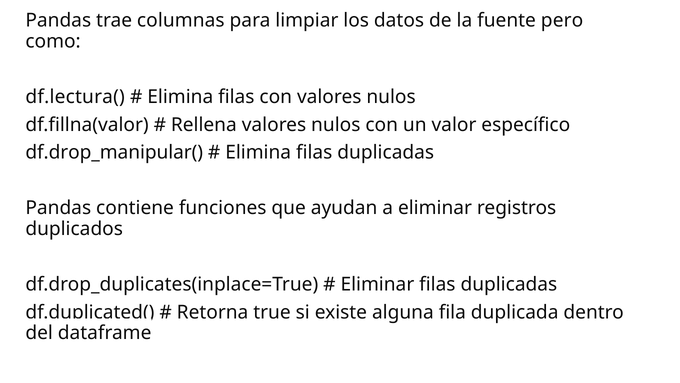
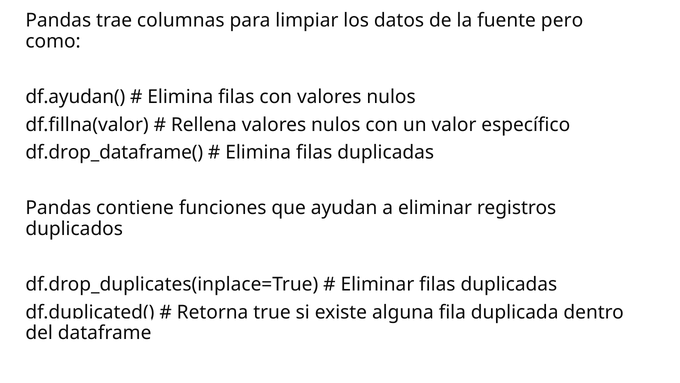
df.lectura(: df.lectura( -> df.ayudan( (75, 97)
df.drop_manipular(: df.drop_manipular( -> df.drop_dataframe( (114, 152)
